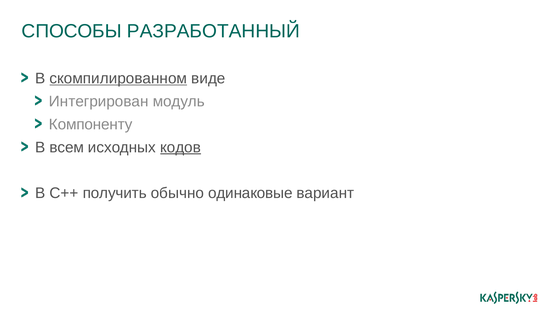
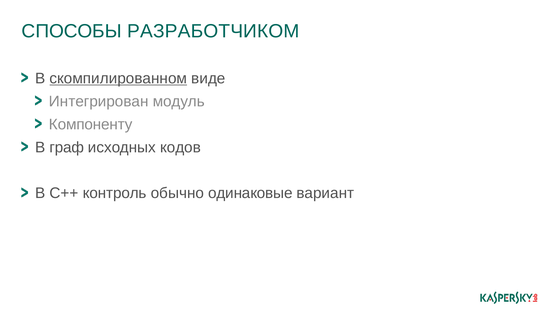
РАЗРАБОТАННЫЙ: РАЗРАБОТАННЫЙ -> РАЗРАБОТЧИКОМ (213, 31)
всем: всем -> граф (67, 147)
кодов underline: present -> none (181, 147)
получить: получить -> контроль (115, 193)
